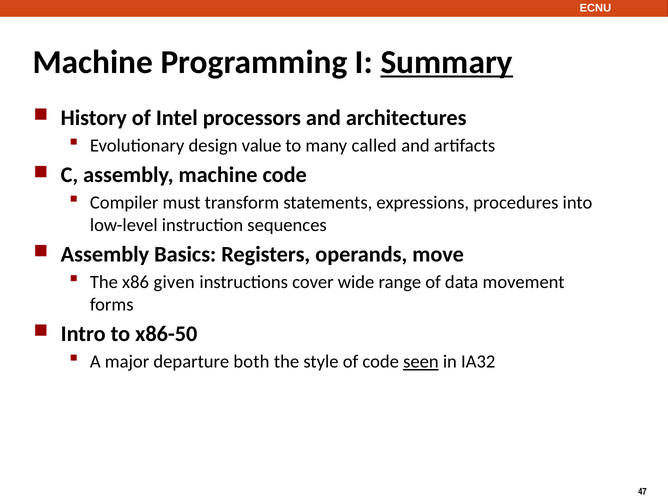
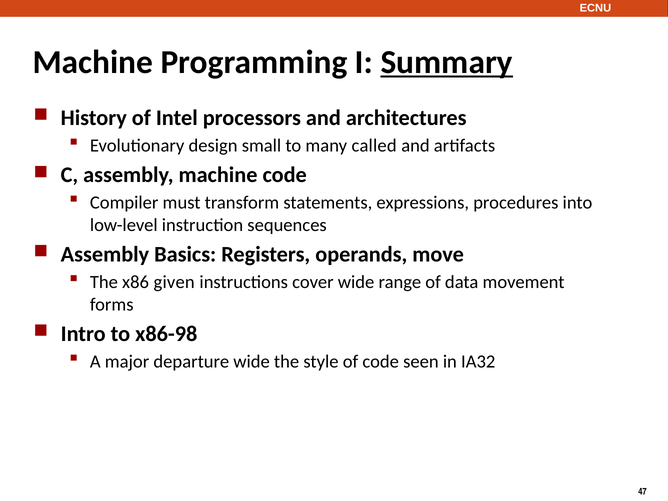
value: value -> small (262, 146)
x86-50: x86-50 -> x86-98 (166, 334)
departure both: both -> wide (252, 362)
seen underline: present -> none (421, 362)
